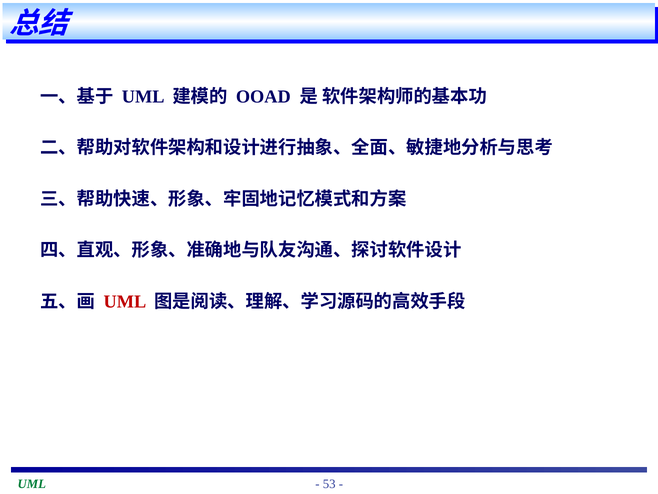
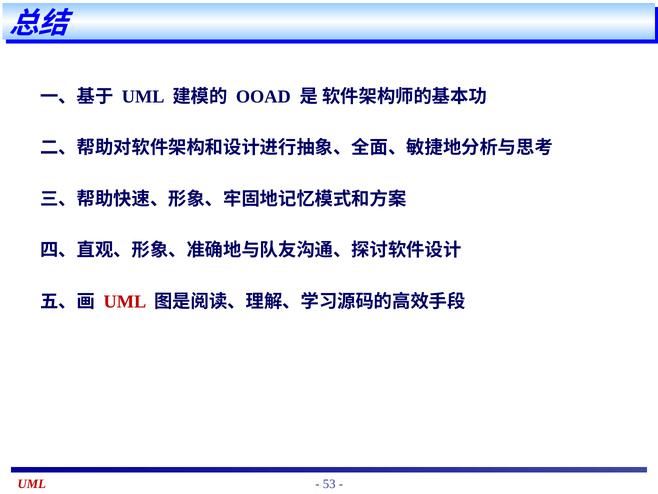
UML colour: green -> red (32, 483)
